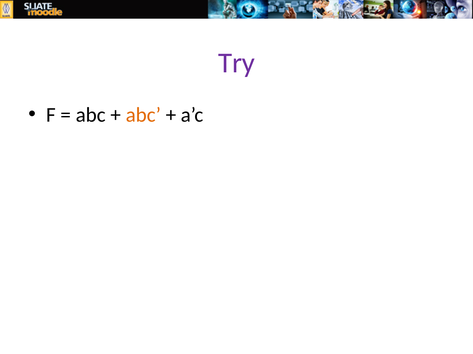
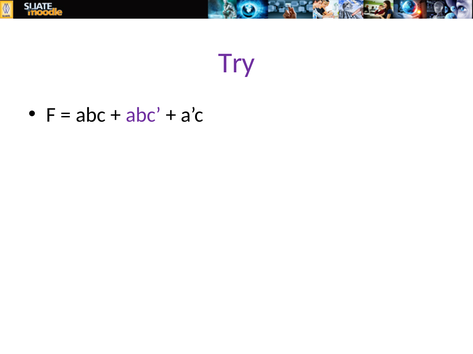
abc colour: orange -> purple (143, 115)
